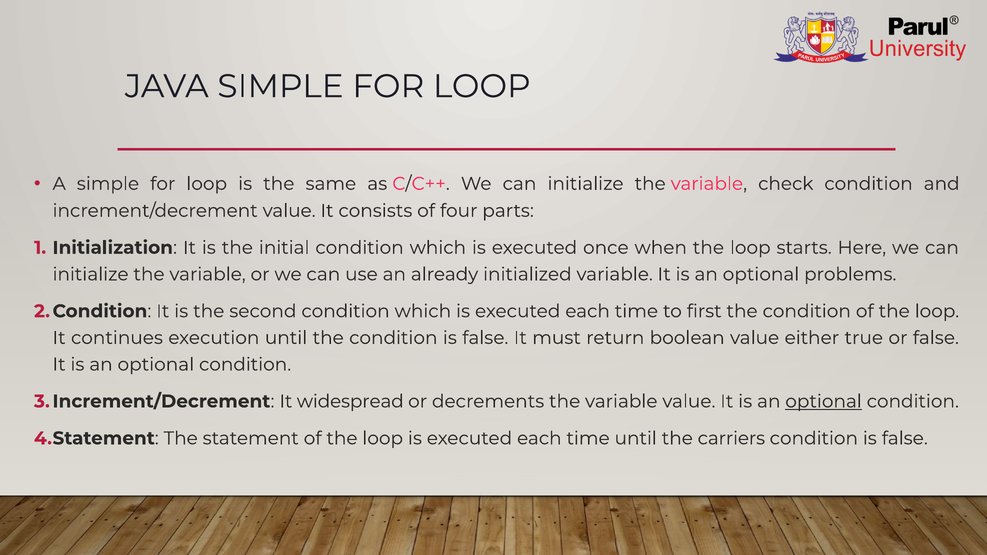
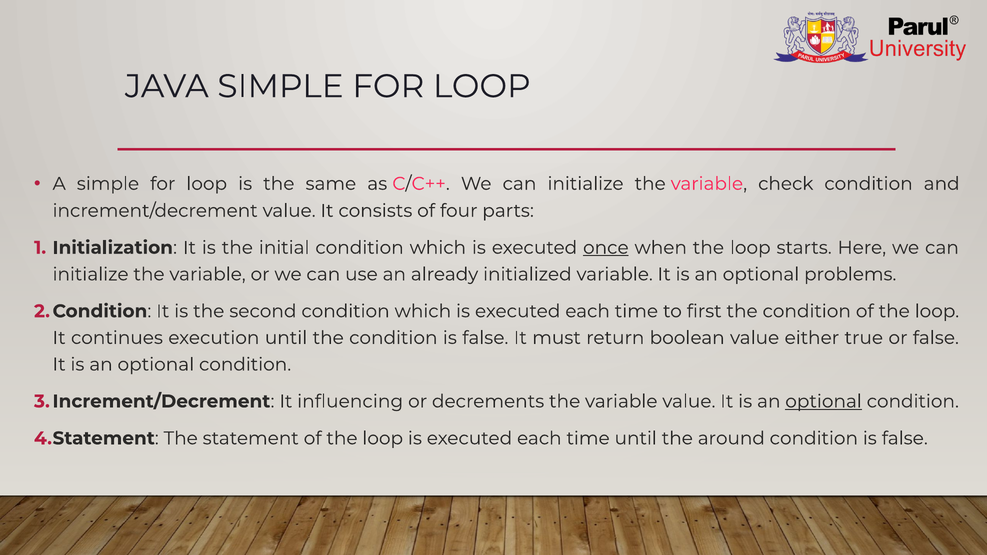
once underline: none -> present (606, 248)
widespread: widespread -> influencing (350, 401)
carriers: carriers -> around (731, 438)
